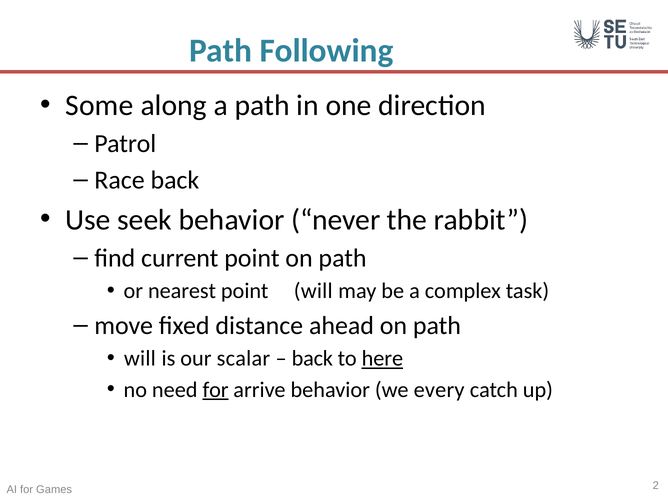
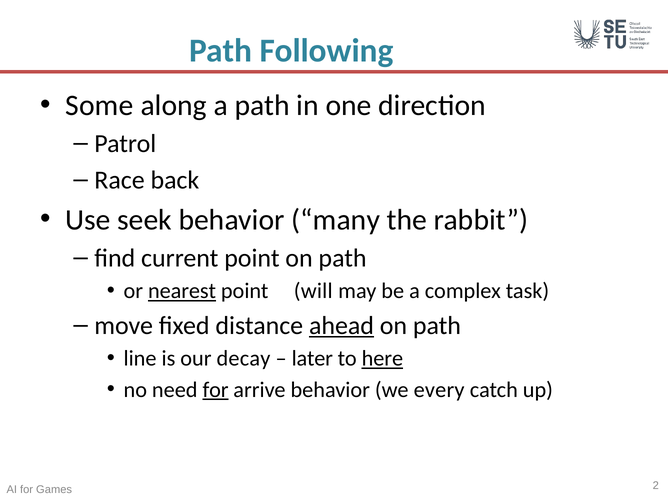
never: never -> many (336, 220)
nearest underline: none -> present (182, 291)
ahead underline: none -> present (342, 326)
will: will -> line (140, 359)
scalar: scalar -> decay (243, 359)
back: back -> later (312, 359)
